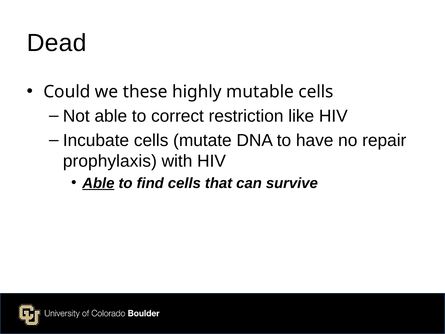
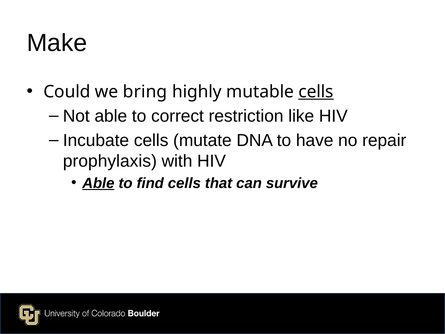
Dead: Dead -> Make (57, 43)
these: these -> bring (145, 92)
cells underline: none -> present (316, 92)
